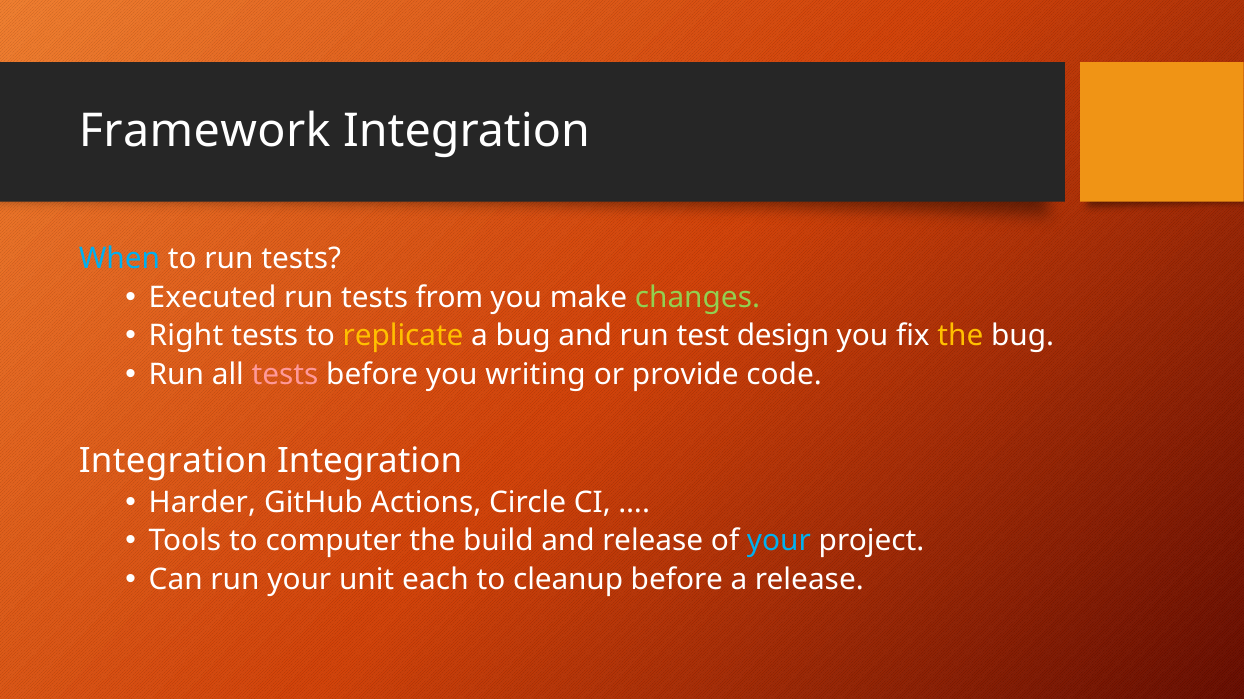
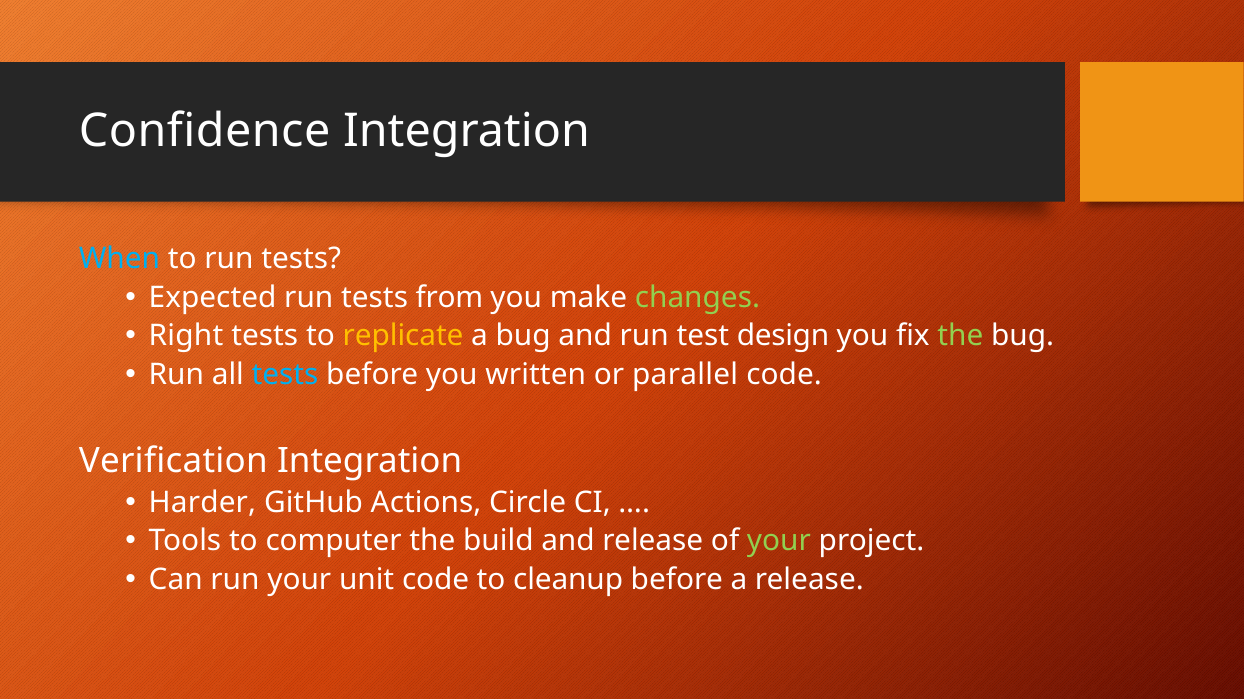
Framework: Framework -> Confidence (205, 132)
Executed: Executed -> Expected (213, 298)
the colour: yellow -> light green (960, 336)
tests colour: pink -> light blue (285, 375)
writing: writing -> written (536, 375)
provide: provide -> parallel (685, 375)
Integration: Integration -> Verification (173, 461)
your colour: light blue -> light green (779, 542)
unit each: each -> code (436, 580)
